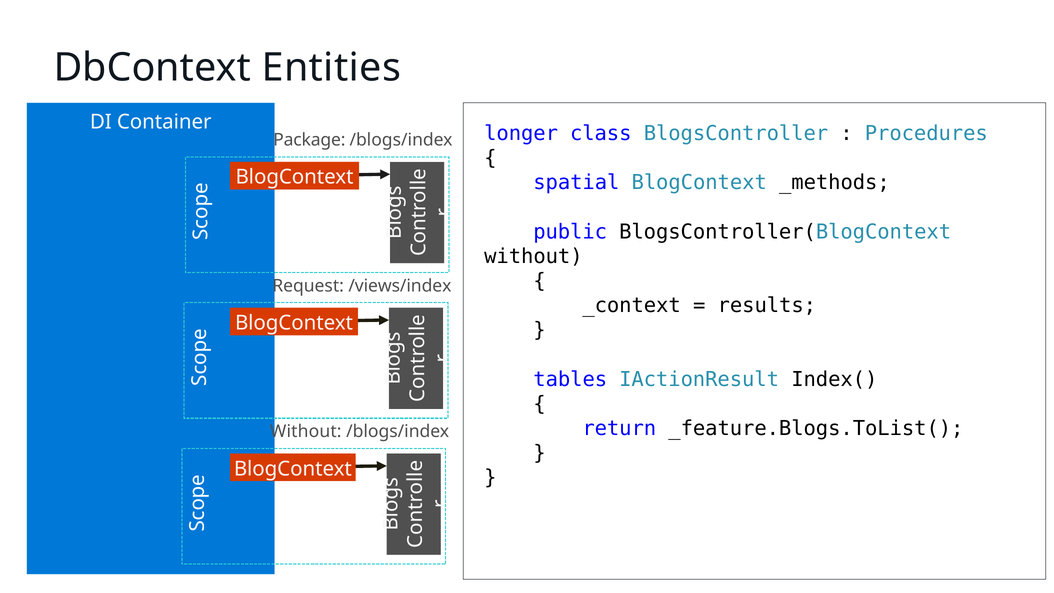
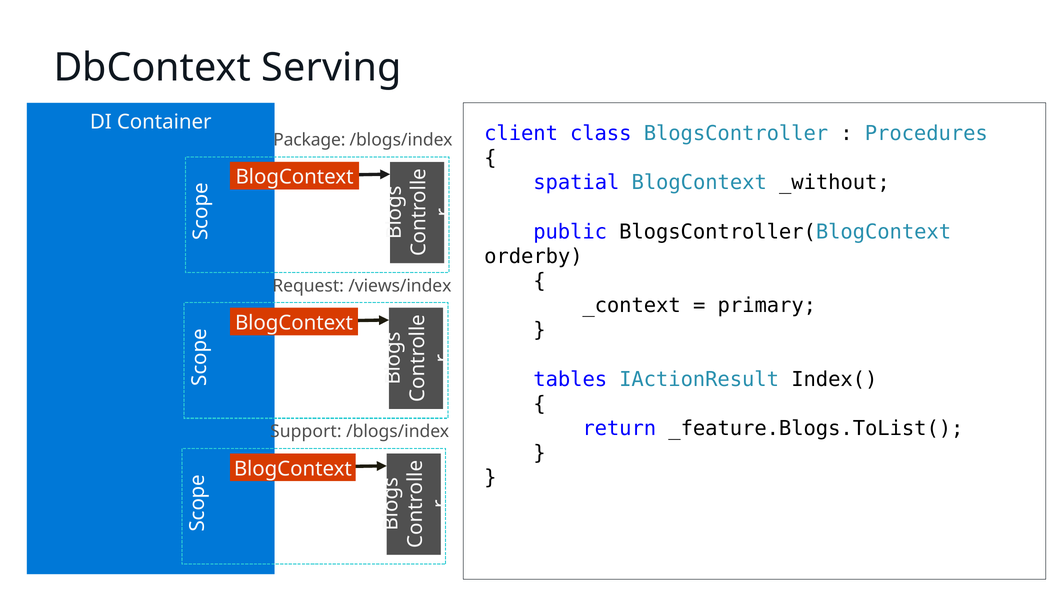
Entities: Entities -> Serving (331, 68)
longer: longer -> client (521, 133)
_methods: _methods -> _without (834, 183)
without: without -> orderby (533, 256)
results: results -> primary (767, 305)
Without: Without -> Support (306, 431)
